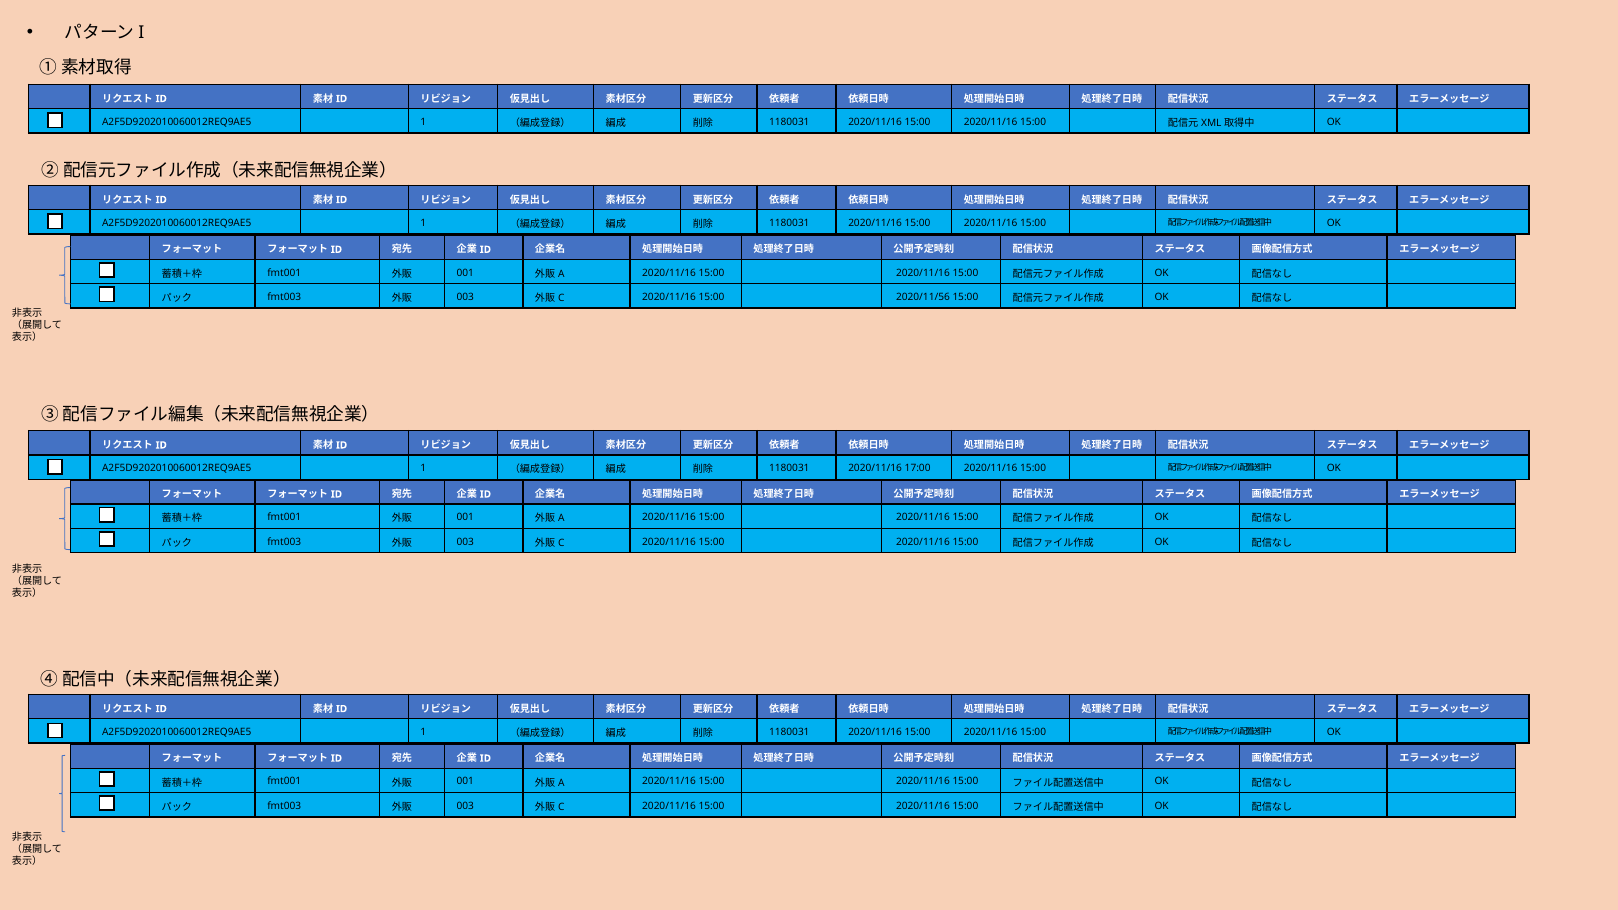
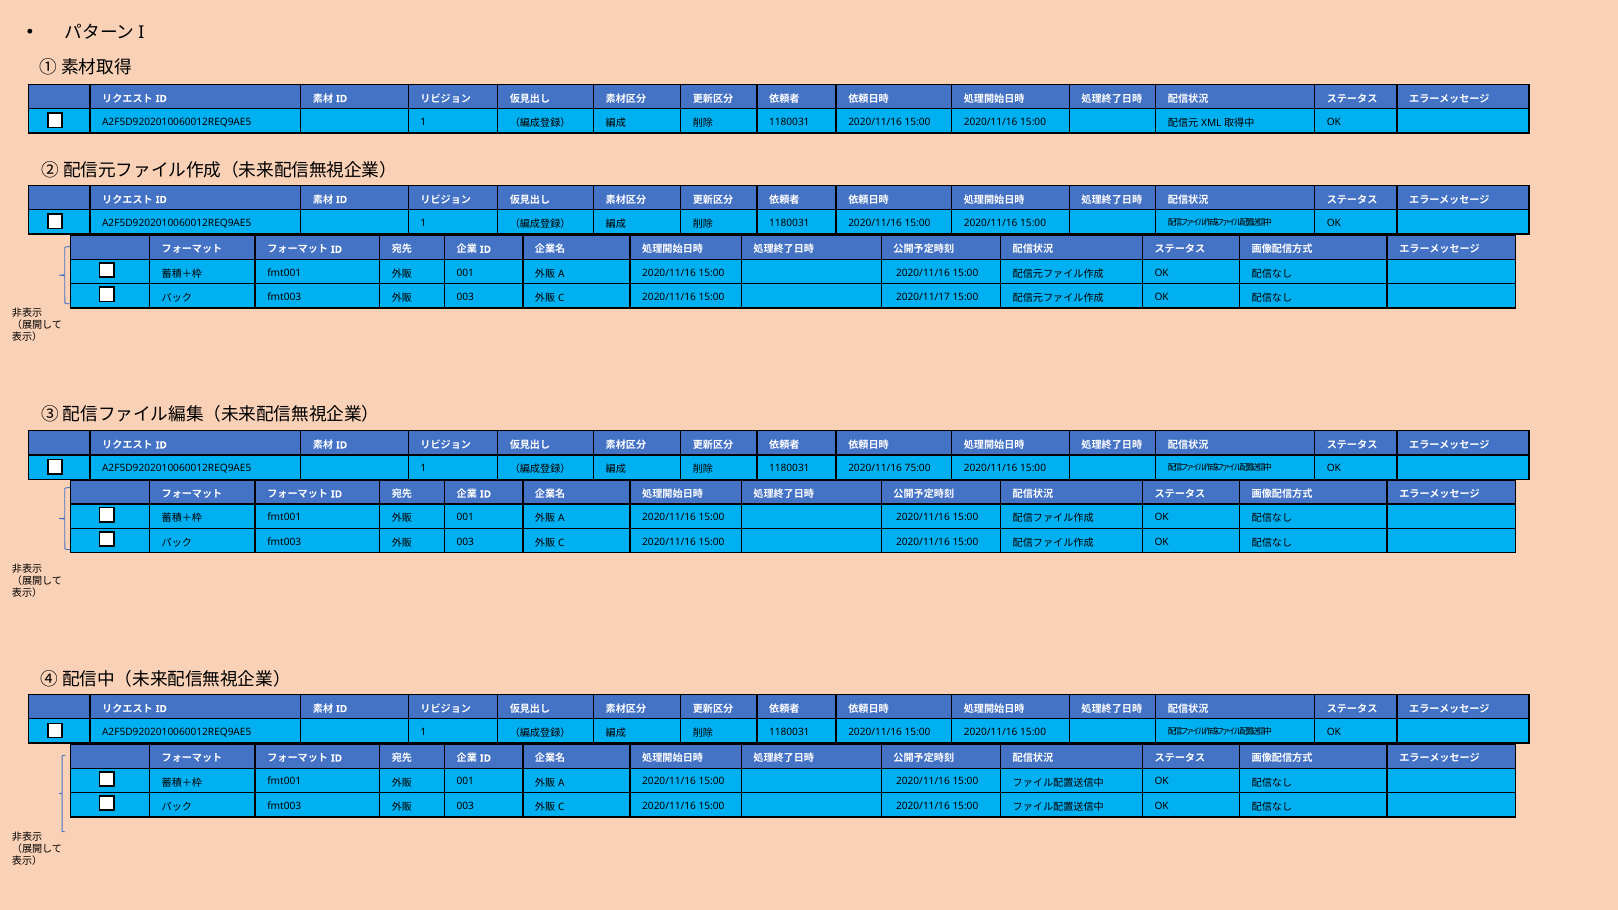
2020/11/56: 2020/11/56 -> 2020/11/17 (923, 297)
17:00: 17:00 -> 75:00 (918, 468)
